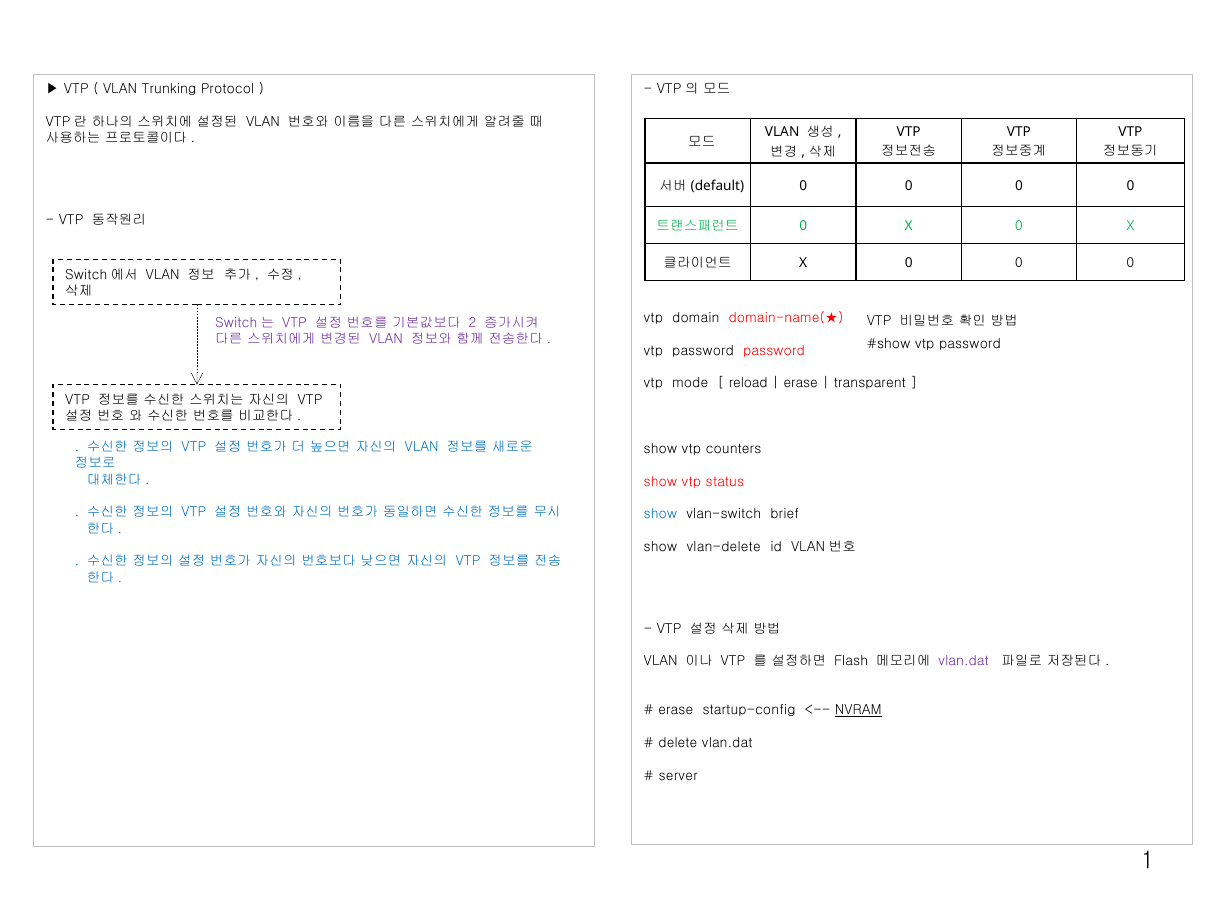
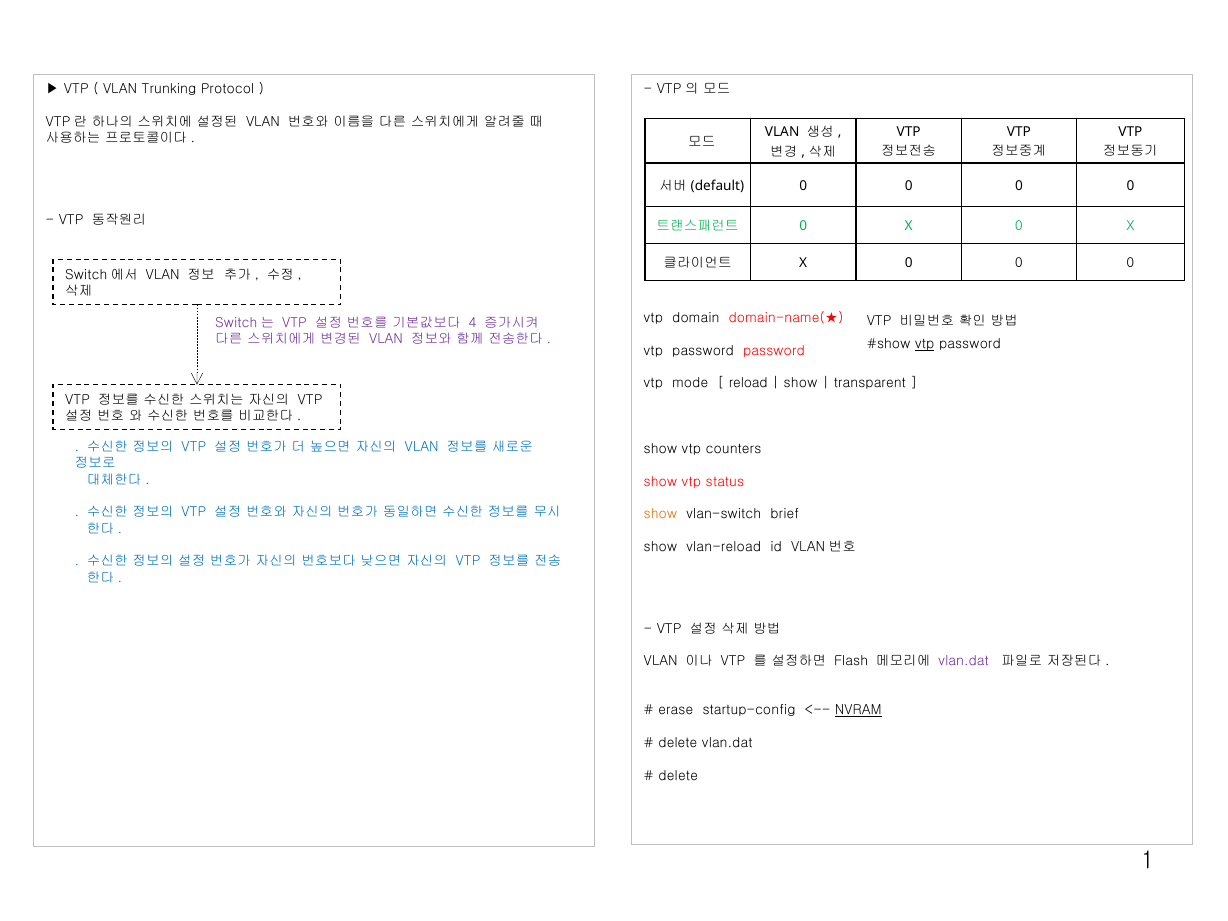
2: 2 -> 4 (473, 323)
vtp underline: none -> present (925, 344)
erase: erase -> show (801, 383)
show colour: blue -> orange (660, 514)
vlan-delete: vlan-delete -> vlan-reload (724, 547)
server: server -> delete (678, 776)
